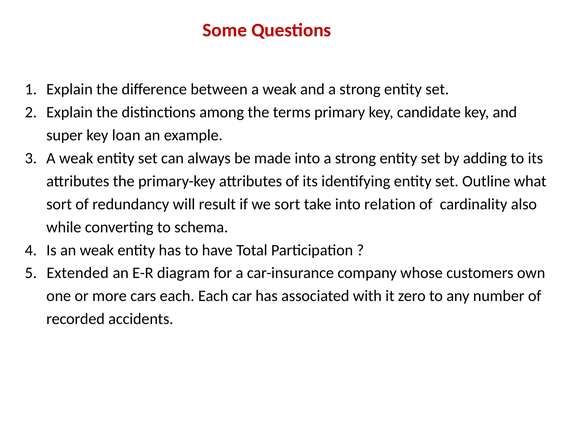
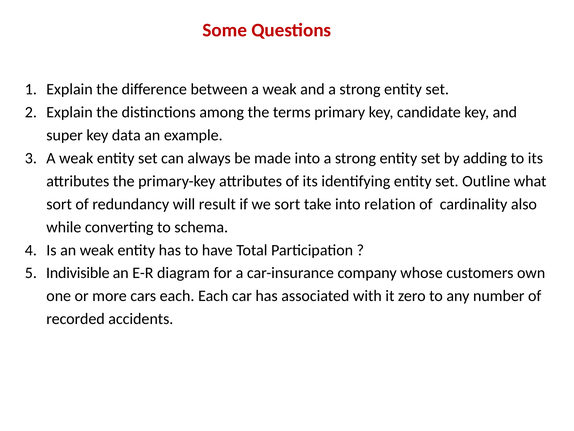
loan: loan -> data (126, 135)
Extended: Extended -> Indivisible (78, 273)
